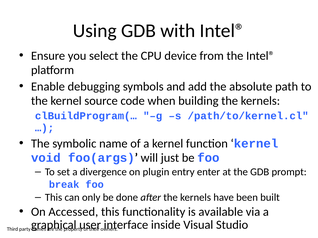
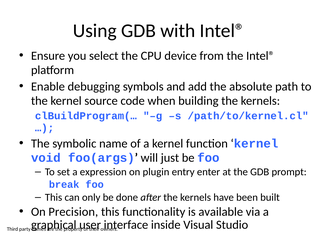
divergence: divergence -> expression (103, 172)
Accessed: Accessed -> Precision (73, 212)
